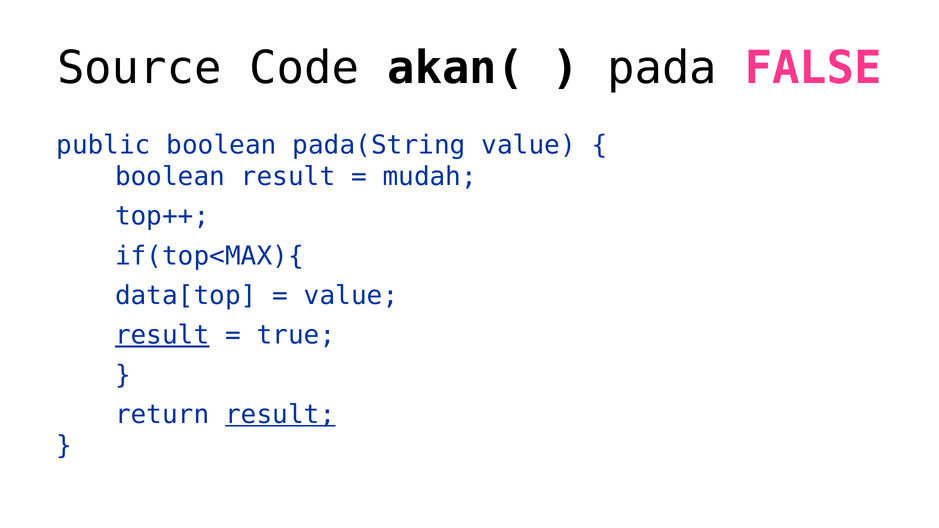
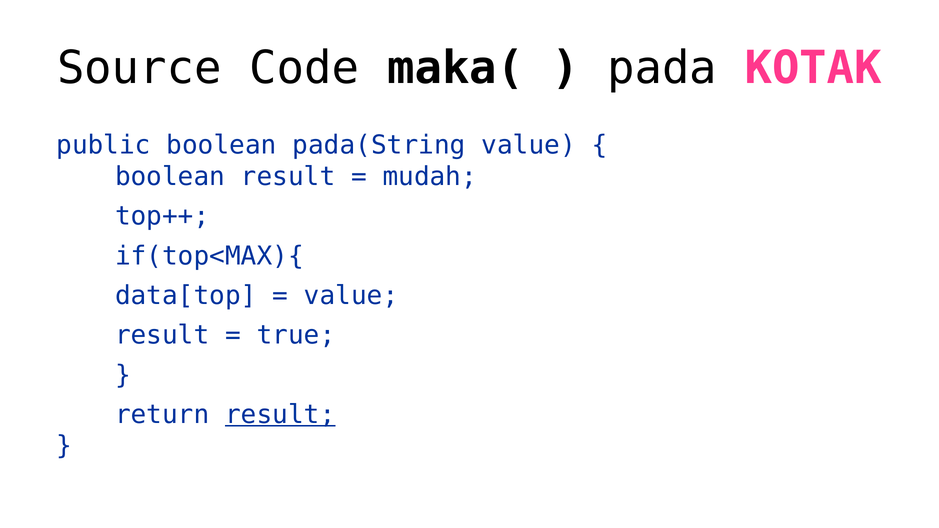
akan(: akan( -> maka( (456, 68)
FALSE: FALSE -> KOTAK (813, 68)
result underline: present -> none (162, 335)
